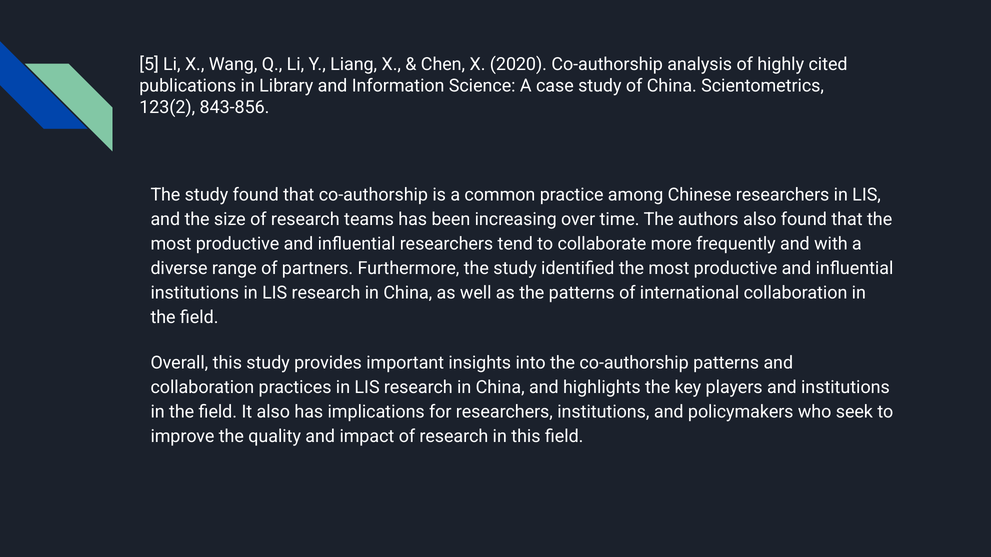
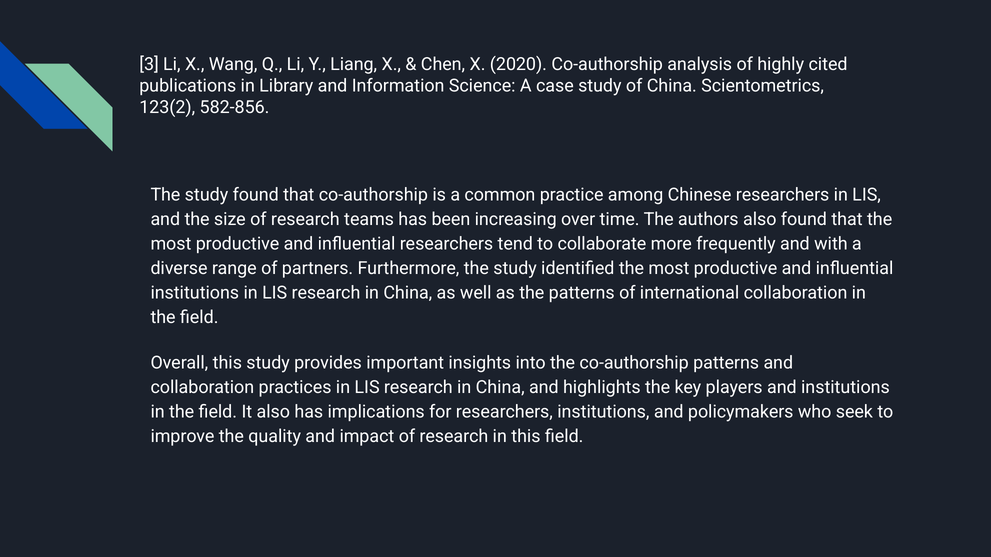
5: 5 -> 3 (149, 65)
843-856: 843-856 -> 582-856 (235, 107)
